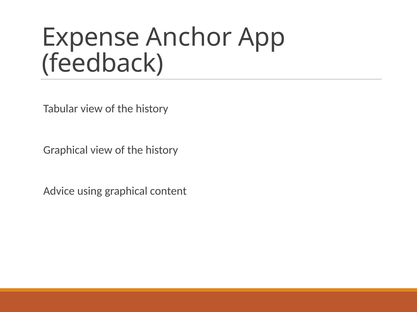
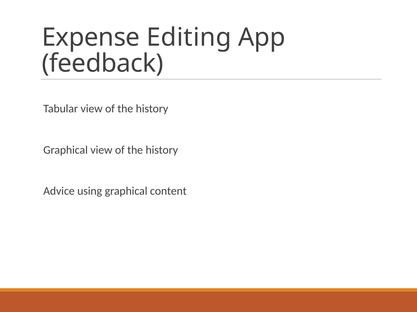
Anchor: Anchor -> Editing (189, 37)
